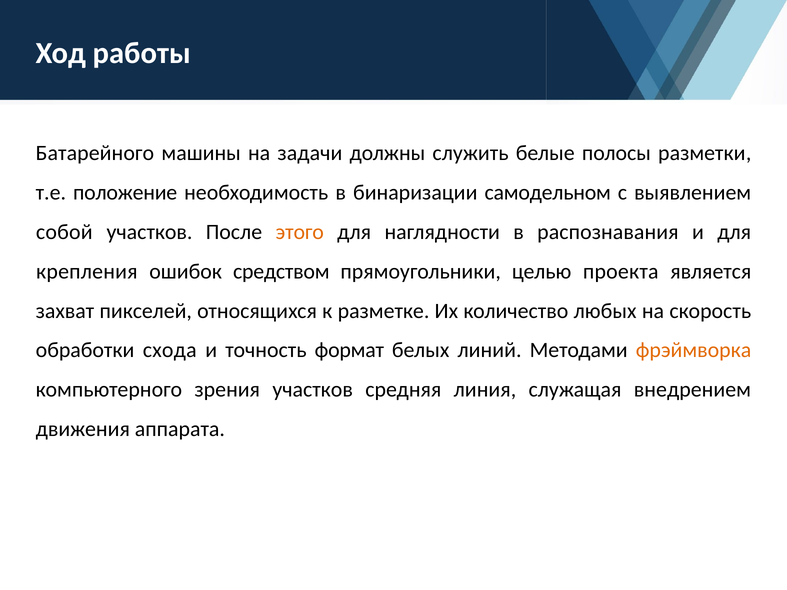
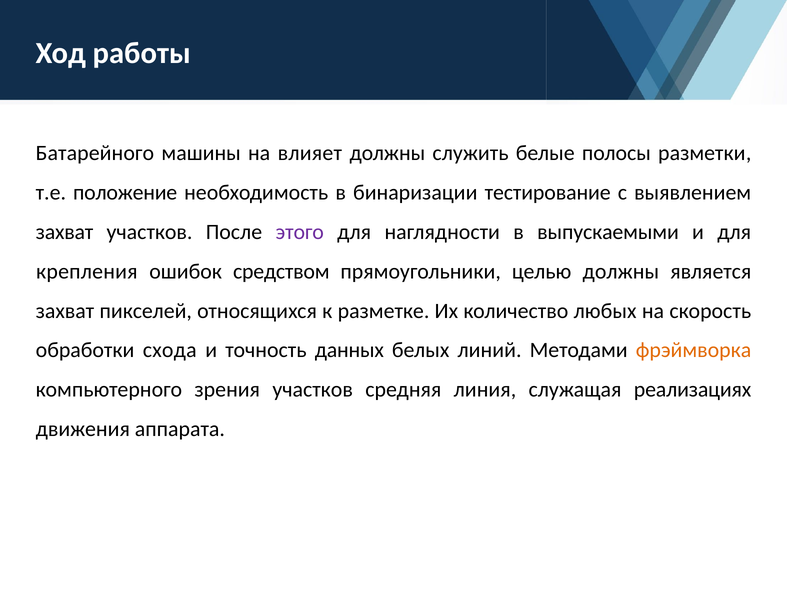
задачи: задачи -> влияет (310, 153)
самодельном: самодельном -> тестирование (548, 193)
собой: собой -> захват (65, 232)
этого colour: orange -> purple (300, 232)
распознавания: распознавания -> выпускаемыми (608, 232)
целью проекта: проекта -> должны (621, 272)
формат: формат -> данных (349, 350)
внедрением: внедрением -> реализациях (693, 390)
